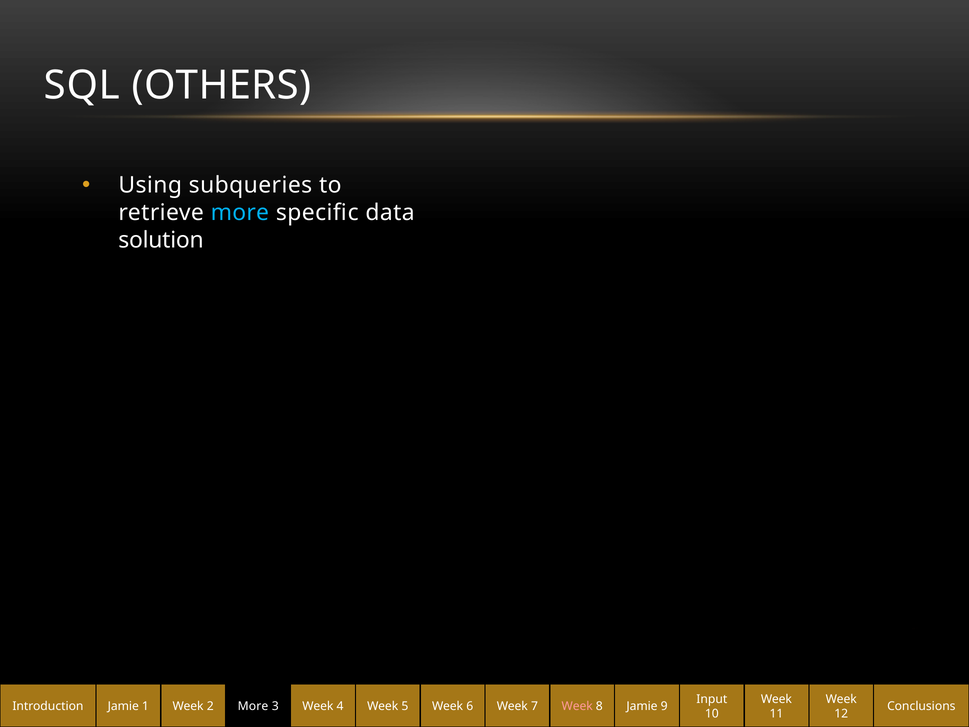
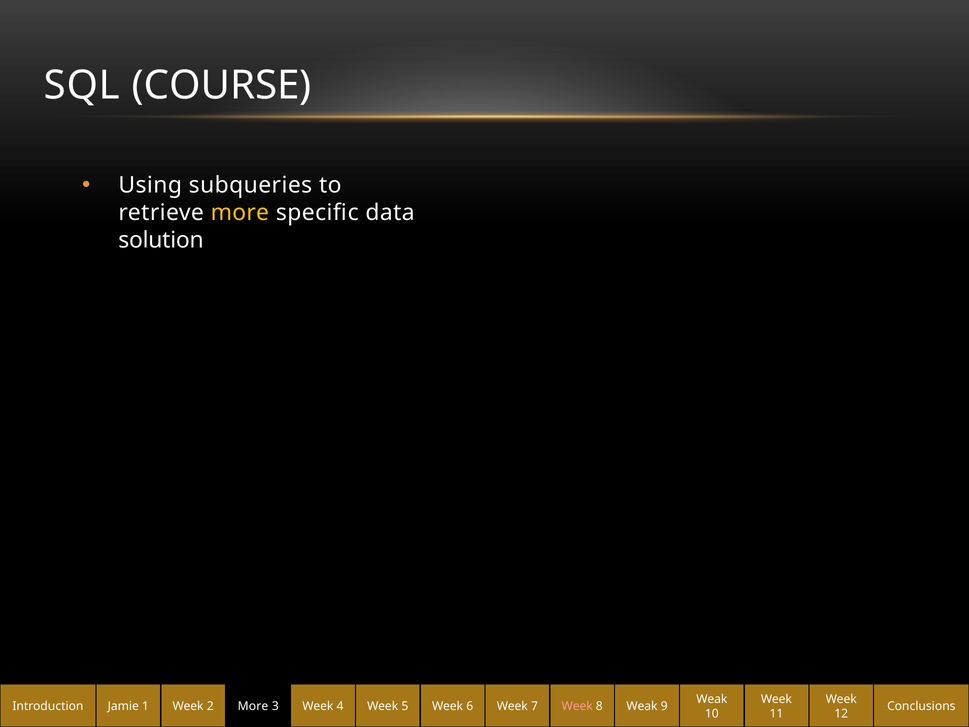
OTHERS: OTHERS -> COURSE (222, 85)
more colour: light blue -> yellow (240, 213)
Input: Input -> Weak (712, 699)
8 Jamie: Jamie -> Weak (642, 706)
